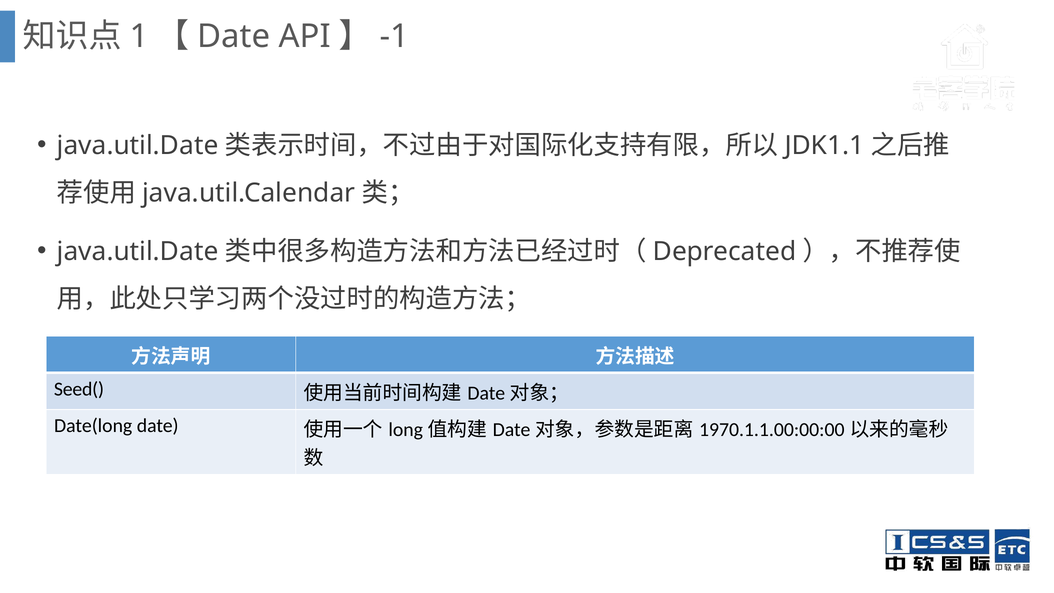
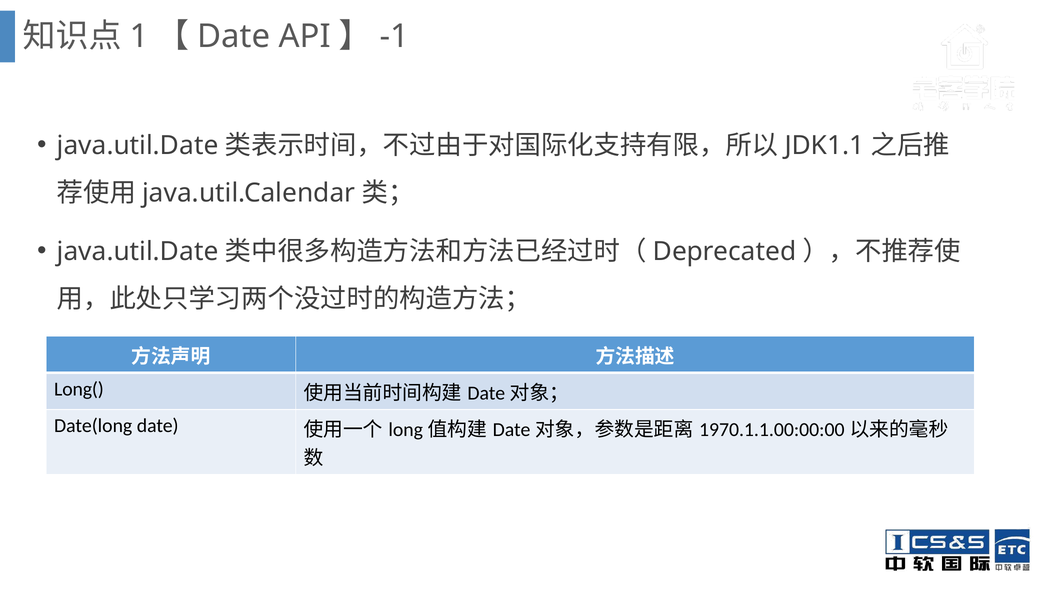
Seed(: Seed( -> Long( (79, 389)
